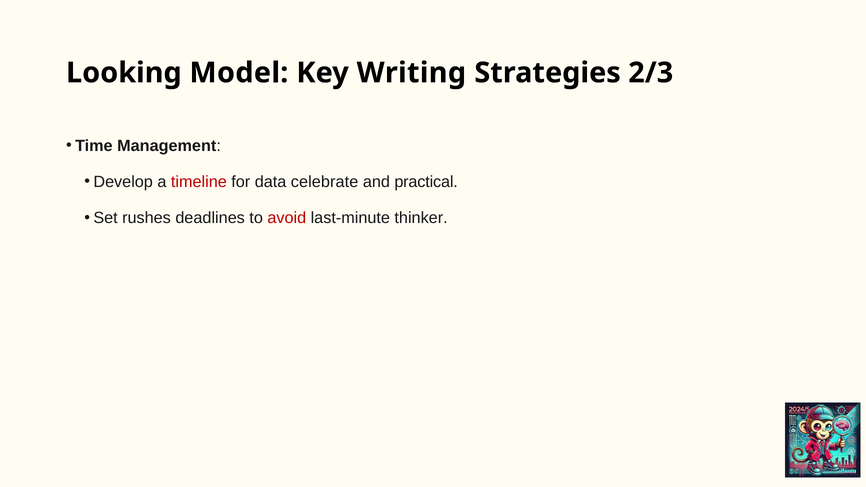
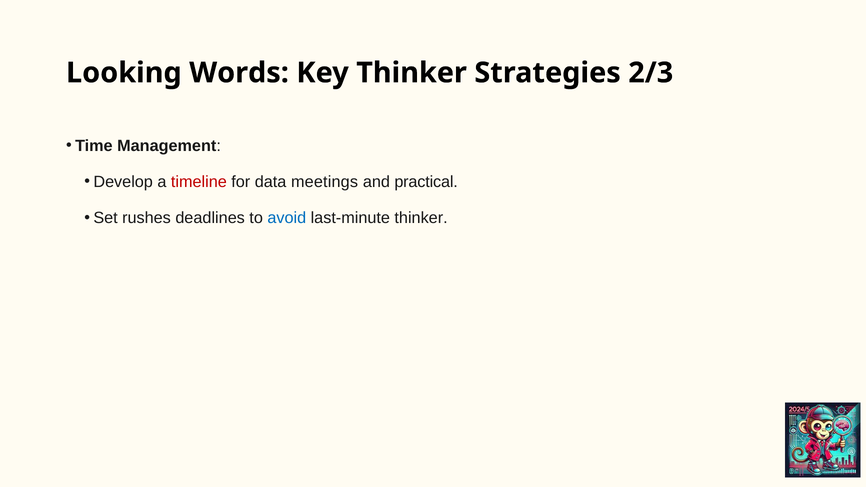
Model: Model -> Words (239, 73)
Key Writing: Writing -> Thinker (412, 73)
celebrate: celebrate -> meetings (325, 182)
avoid colour: red -> blue (287, 218)
